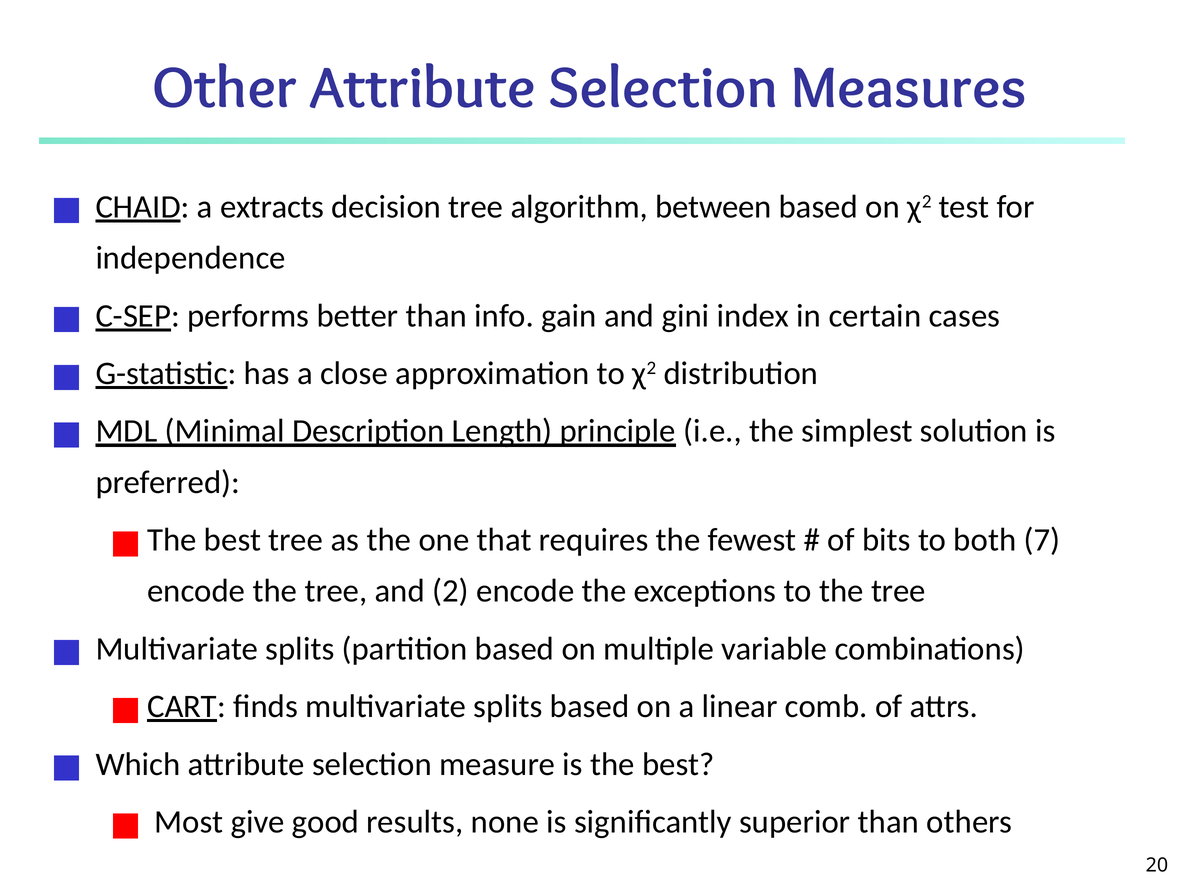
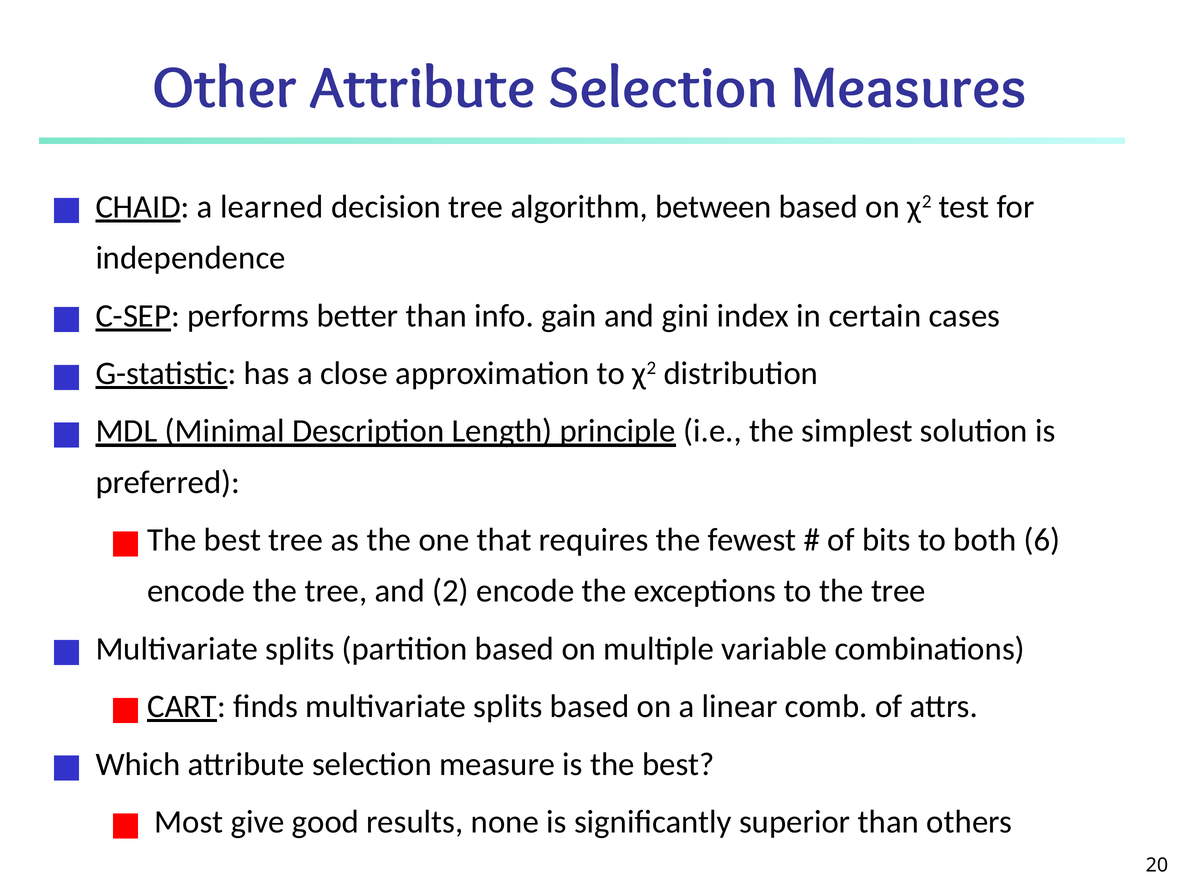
extracts: extracts -> learned (272, 207)
7: 7 -> 6 (1042, 540)
